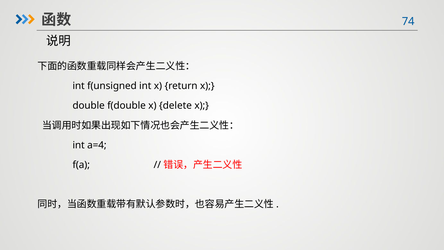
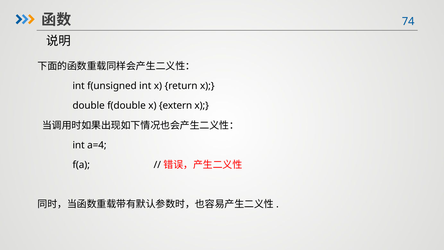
delete: delete -> extern (175, 106)
